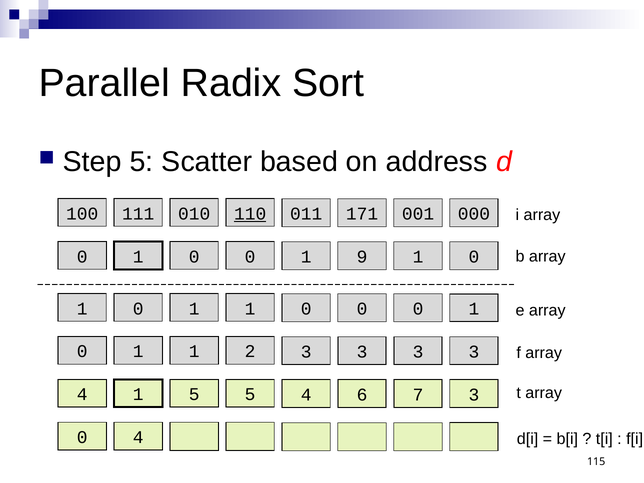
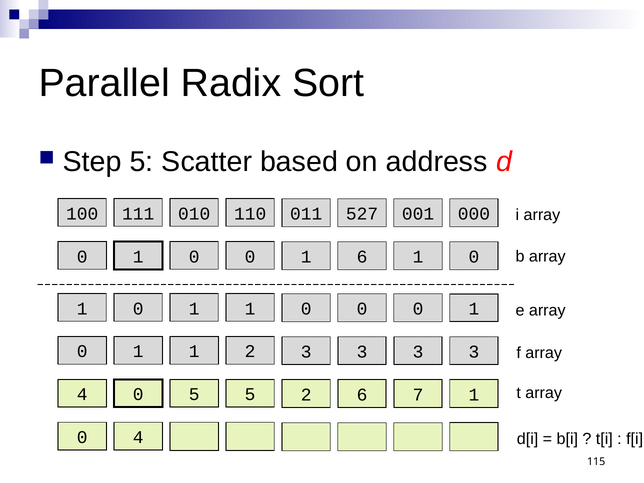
110 underline: present -> none (250, 214)
171: 171 -> 527 (362, 214)
1 9: 9 -> 6 (362, 257)
4 1: 1 -> 0 (138, 395)
5 4: 4 -> 2 (306, 395)
7 3: 3 -> 1 (474, 395)
